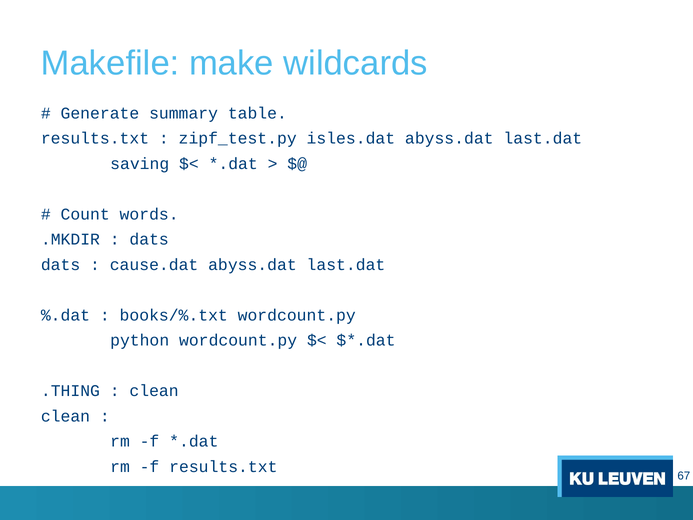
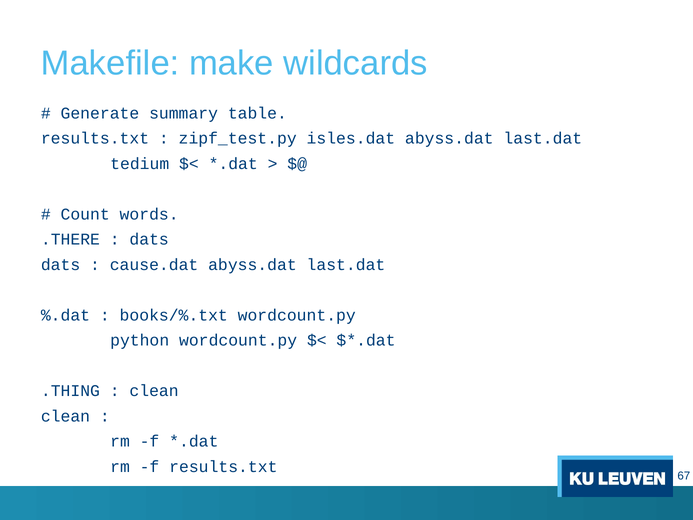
saving: saving -> tedium (140, 164)
.MKDIR: .MKDIR -> .THERE (70, 239)
